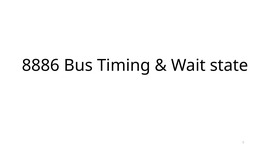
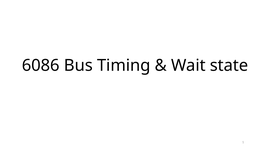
8886: 8886 -> 6086 (41, 65)
